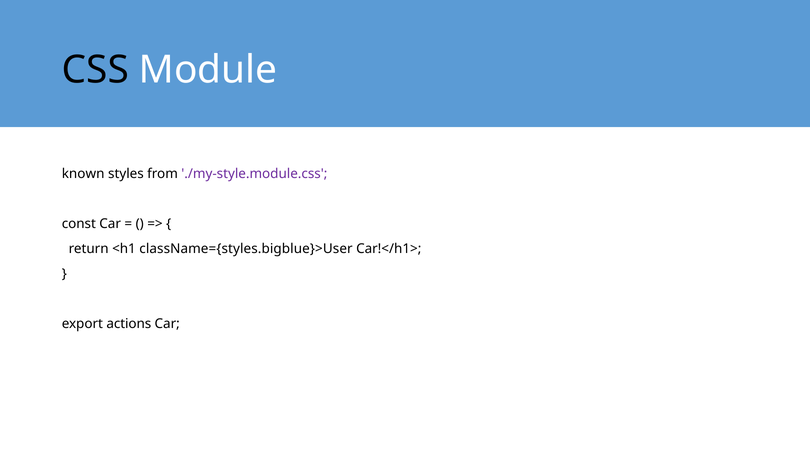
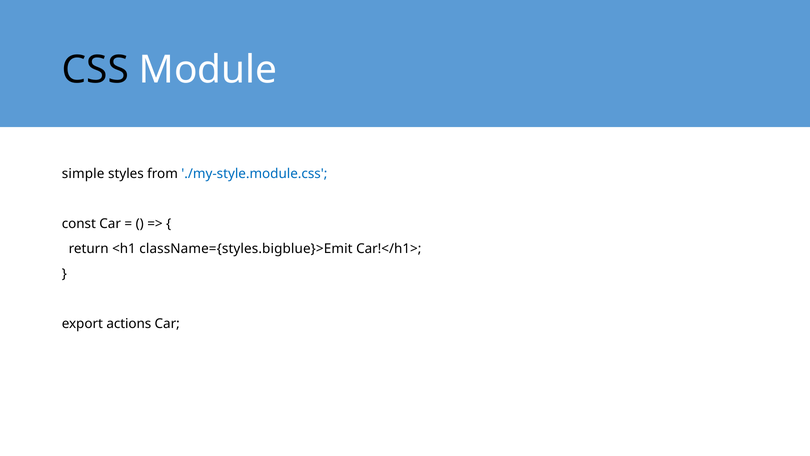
known: known -> simple (83, 174)
./my-style.module.css colour: purple -> blue (254, 174)
className={styles.bigblue}>User: className={styles.bigblue}>User -> className={styles.bigblue}>Emit (246, 249)
